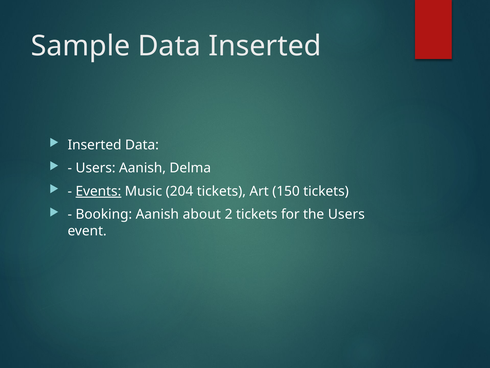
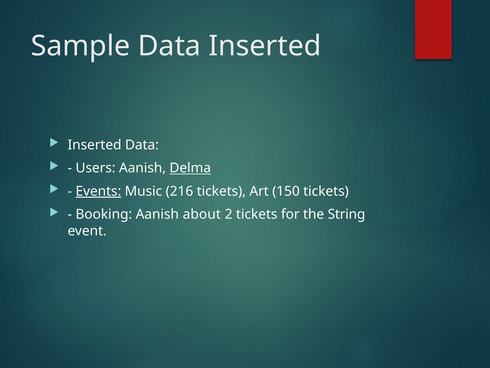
Delma underline: none -> present (190, 168)
204: 204 -> 216 (179, 191)
the Users: Users -> String (346, 214)
